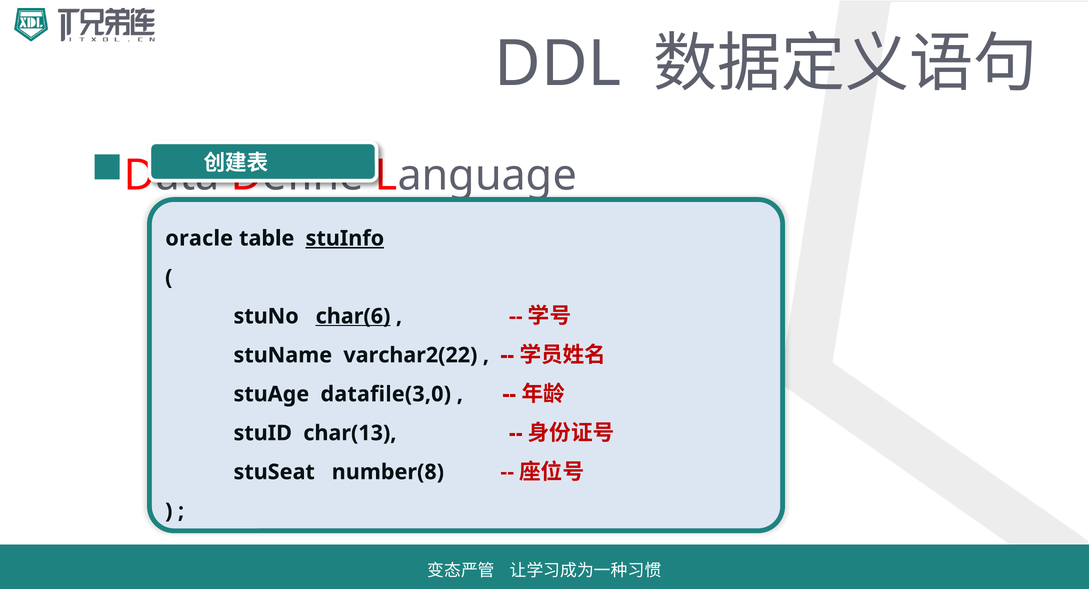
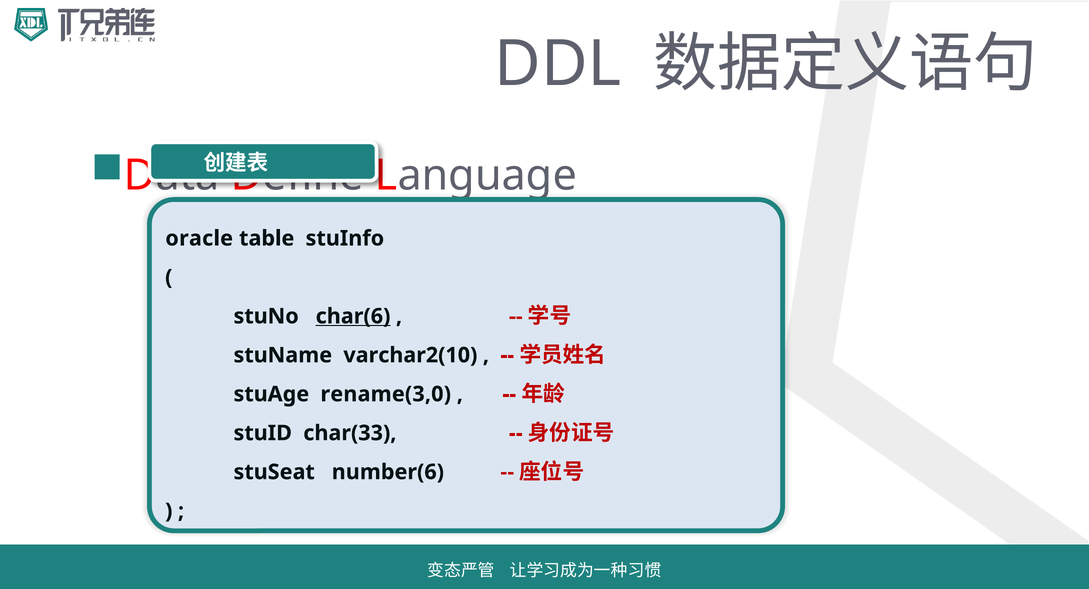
stuInfo underline: present -> none (345, 238)
varchar2(22: varchar2(22 -> varchar2(10 (410, 355)
datafile(3,0: datafile(3,0 -> rename(3,0 (386, 394)
char(13: char(13 -> char(33 (350, 433)
number(8: number(8 -> number(6 (388, 472)
